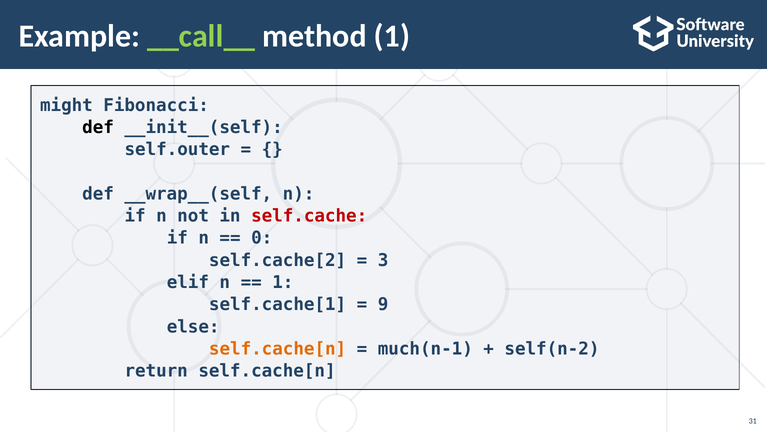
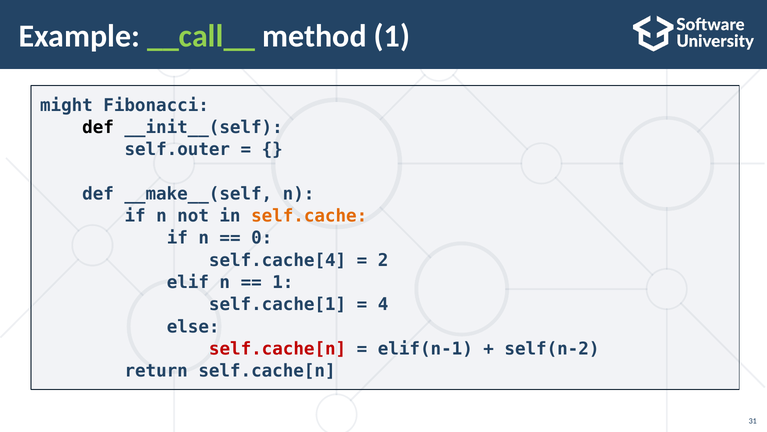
__wrap__(self: __wrap__(self -> __make__(self (198, 194)
self.cache colour: red -> orange (309, 216)
self.cache[2: self.cache[2 -> self.cache[4 (278, 260)
3: 3 -> 2 (383, 260)
9: 9 -> 4 (383, 304)
self.cache[n colour: orange -> red (278, 348)
much(n-1: much(n-1 -> elif(n-1 (425, 348)
